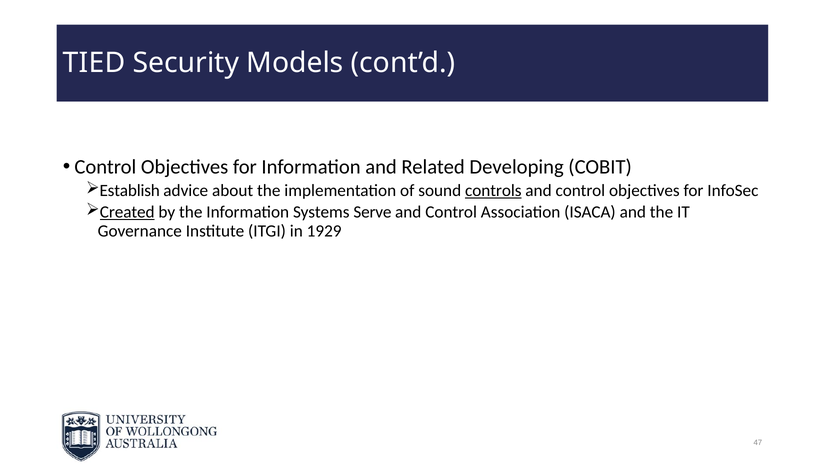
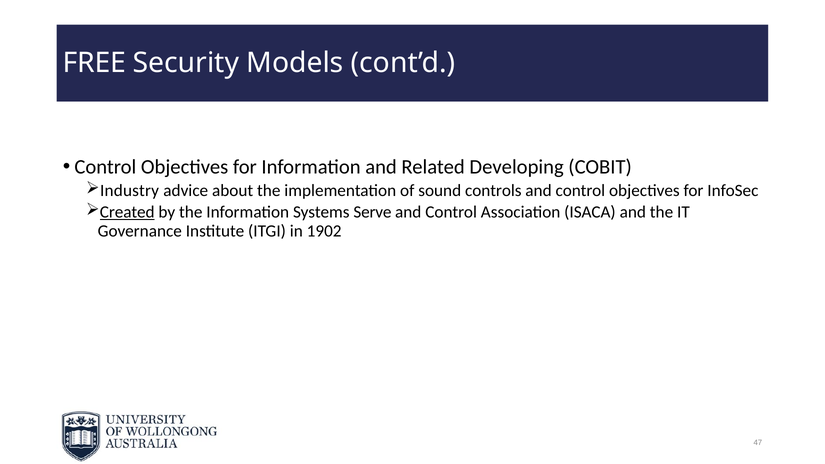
TIED: TIED -> FREE (94, 63)
Establish: Establish -> Industry (130, 191)
controls underline: present -> none (493, 191)
1929: 1929 -> 1902 (324, 231)
